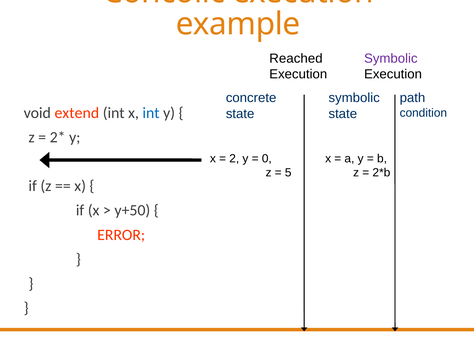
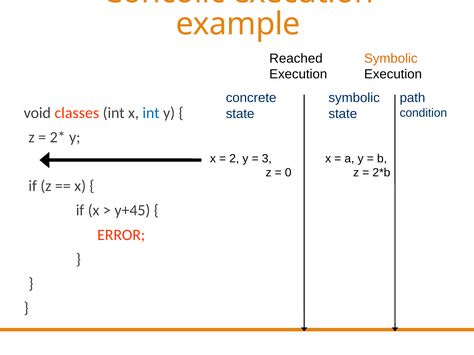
Symbolic colour: purple -> orange (391, 59)
extend: extend -> classes (77, 113)
0: 0 -> 3 (267, 159)
5: 5 -> 0 (288, 173)
y+50: y+50 -> y+45 (132, 211)
